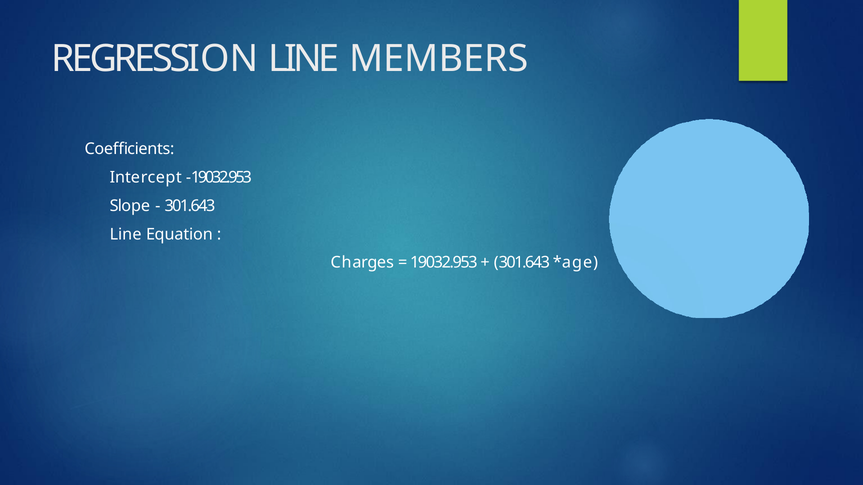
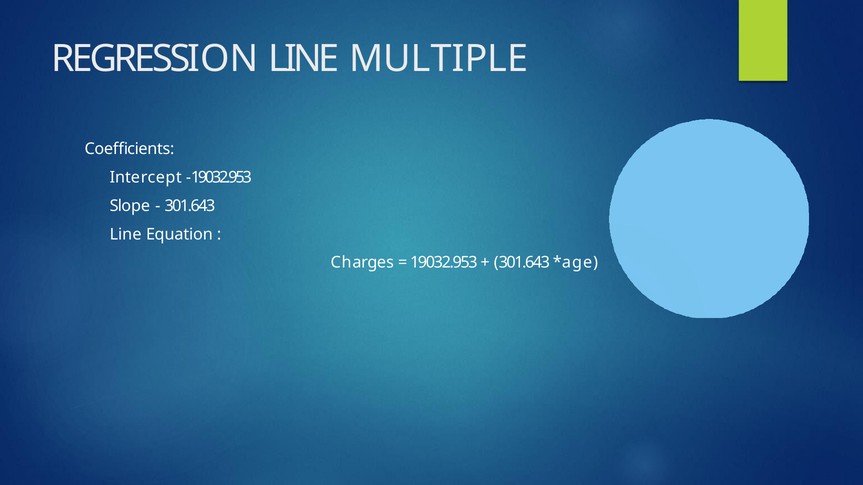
MEMBERS: MEMBERS -> MULTIPLE (439, 59)
